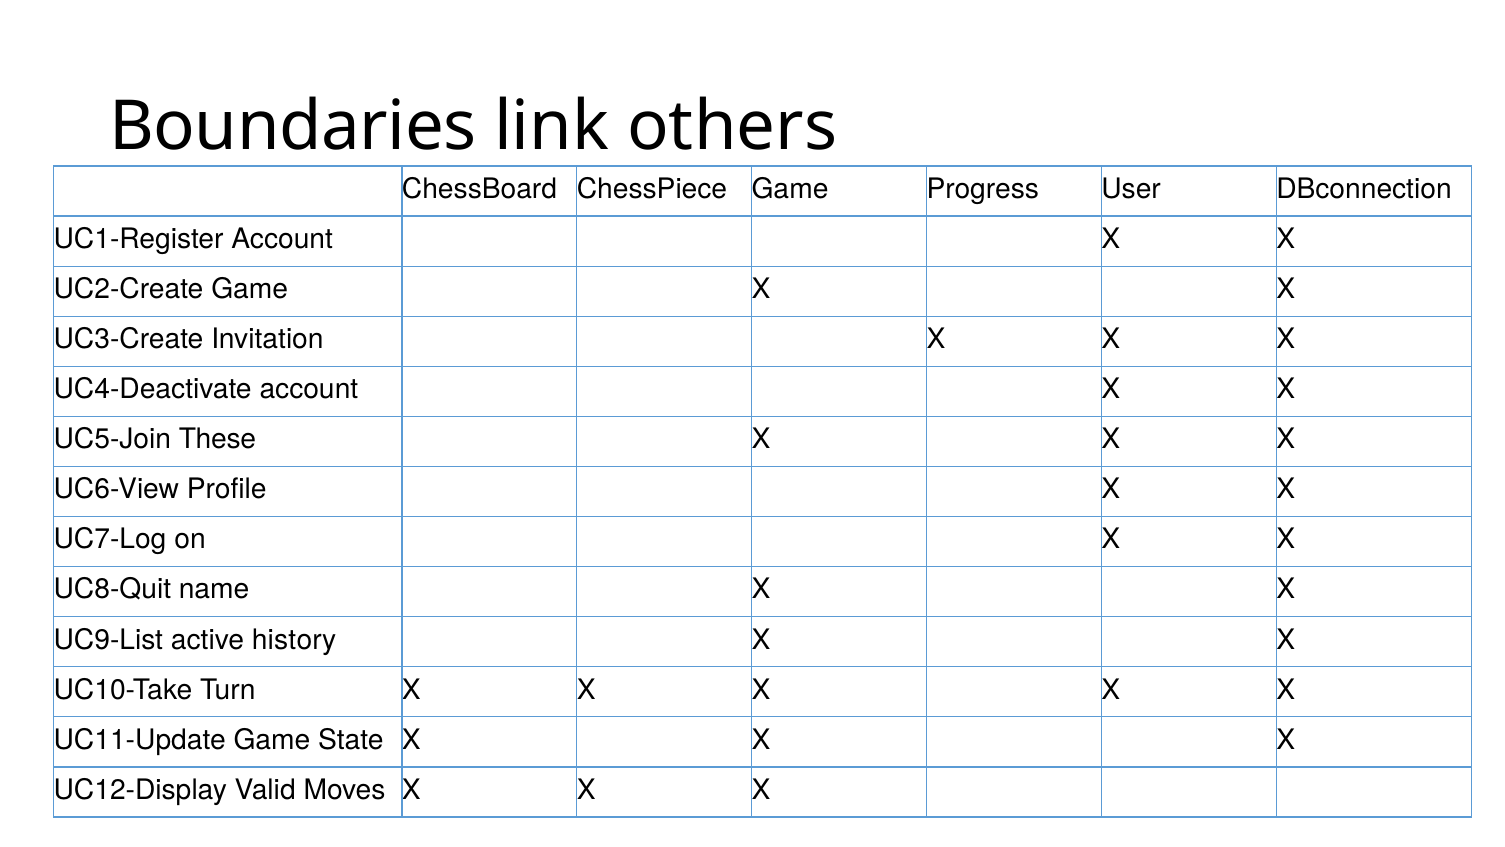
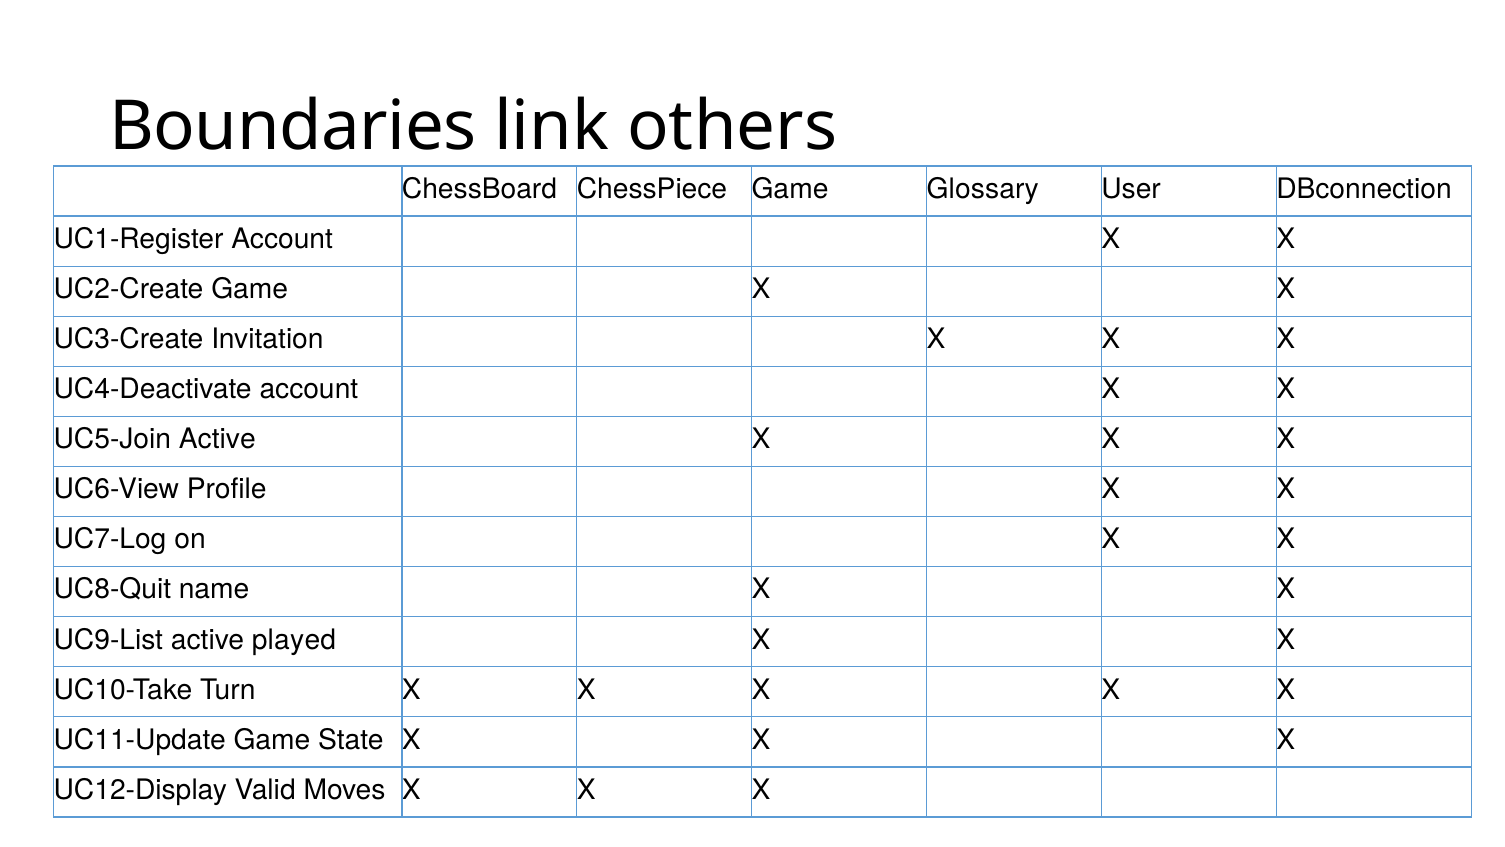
Progress: Progress -> Glossary (983, 189)
UC5-Join These: These -> Active (217, 439)
history: history -> played (294, 639)
